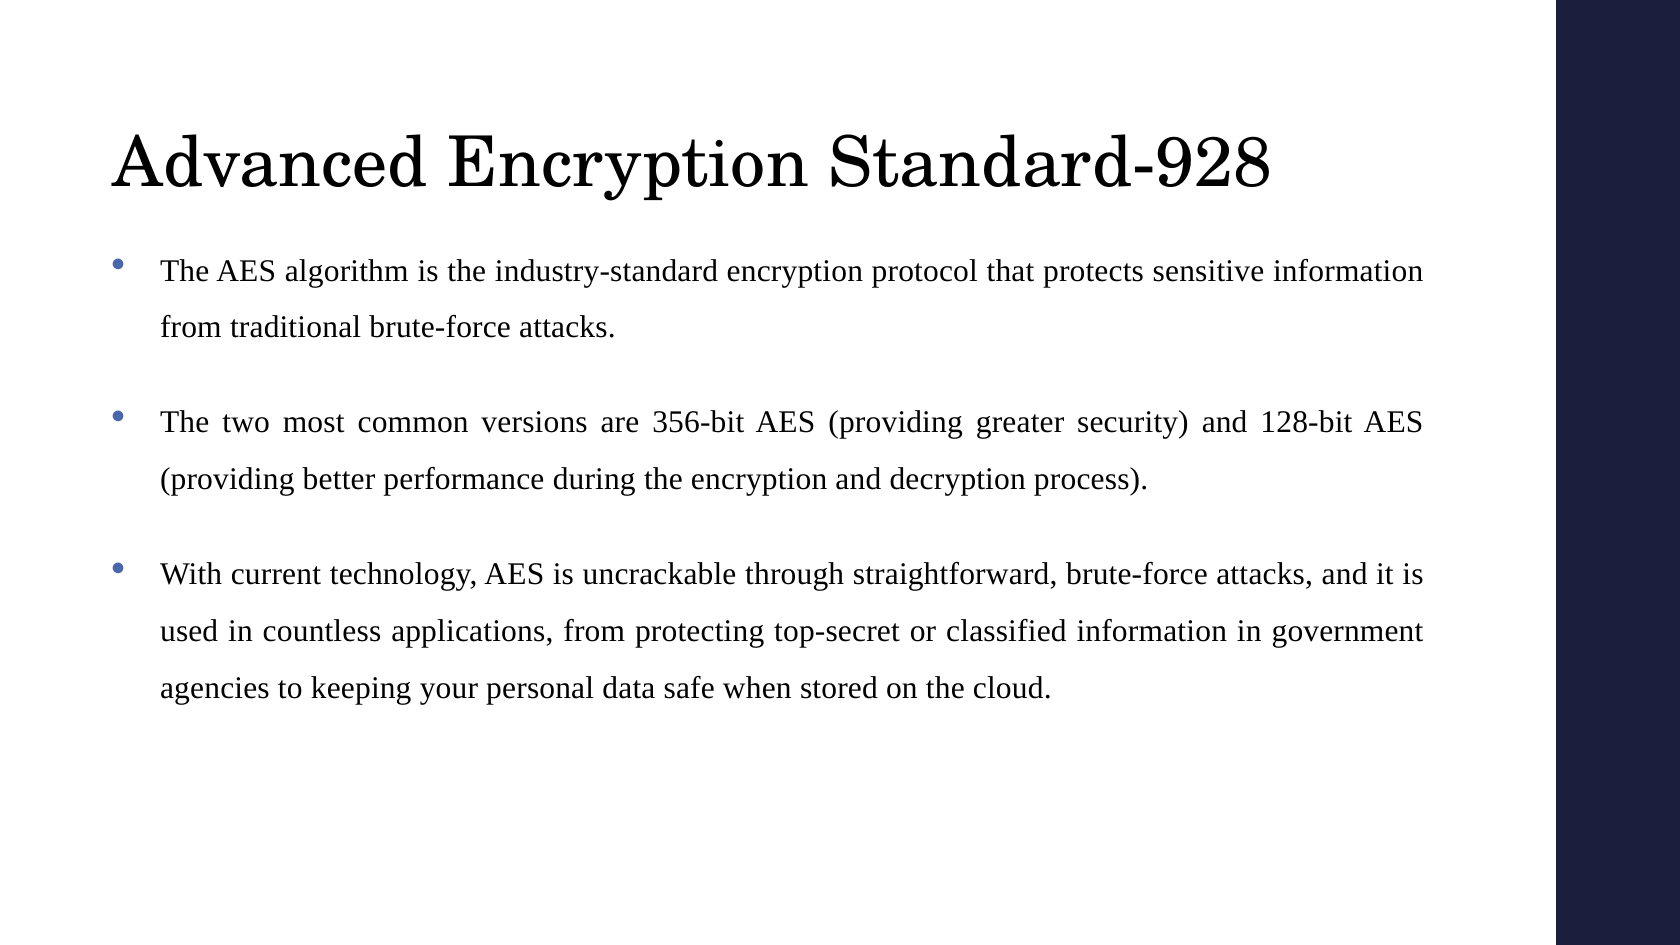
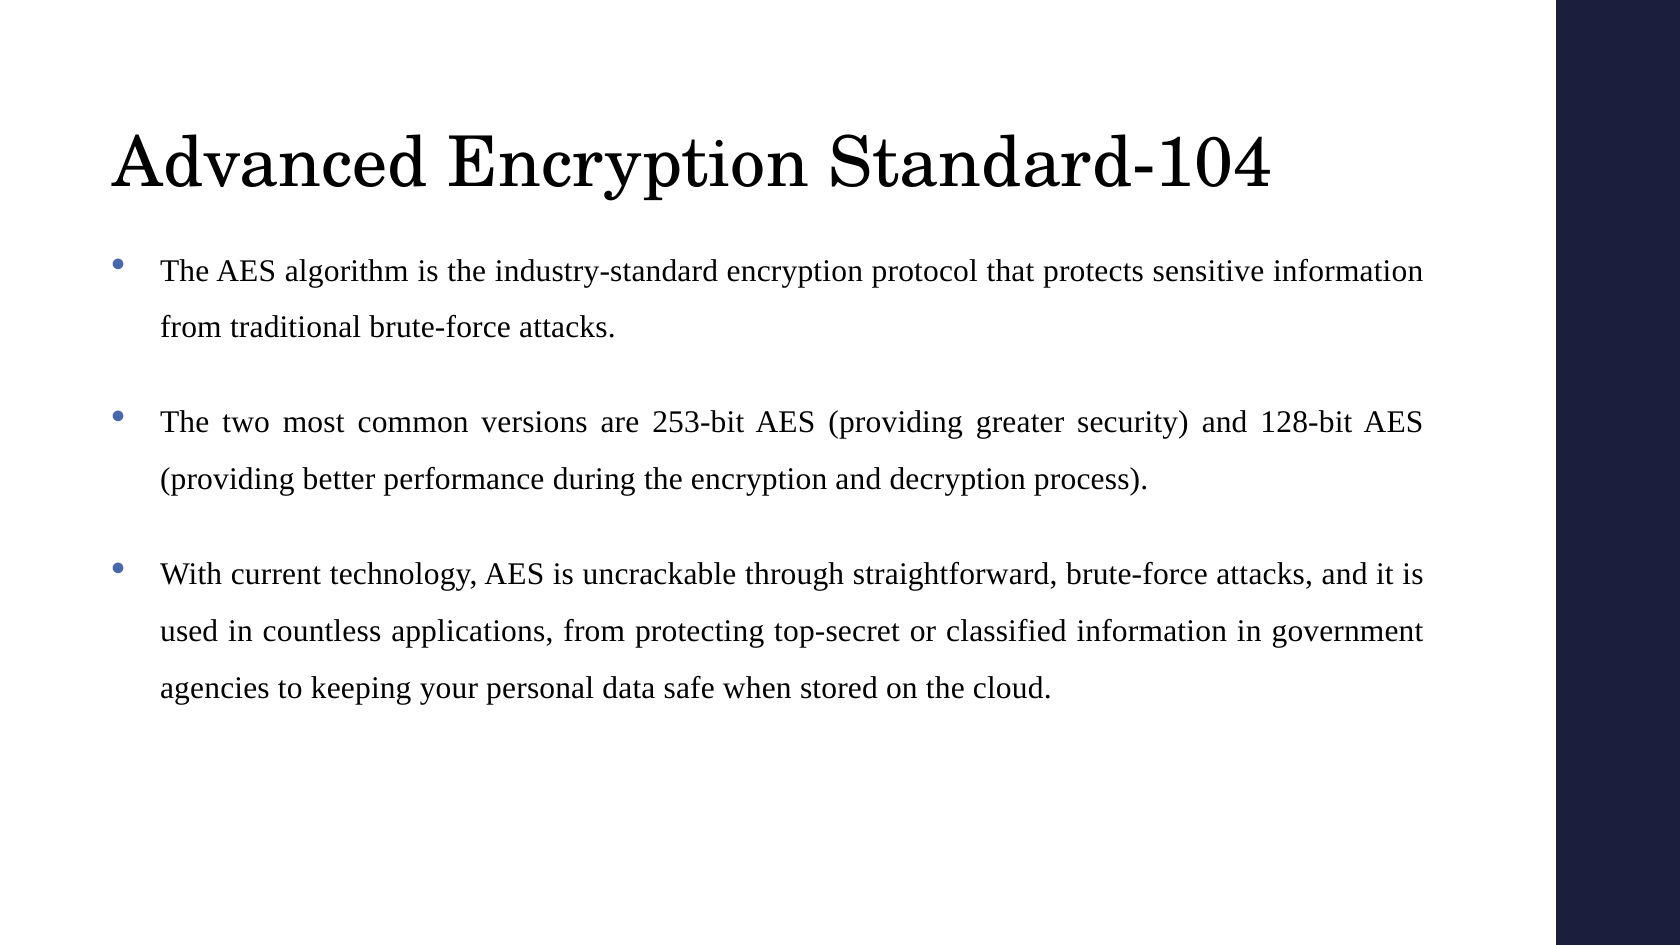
Standard-928: Standard-928 -> Standard-104 (1051, 164)
356-bit: 356-bit -> 253-bit (698, 423)
